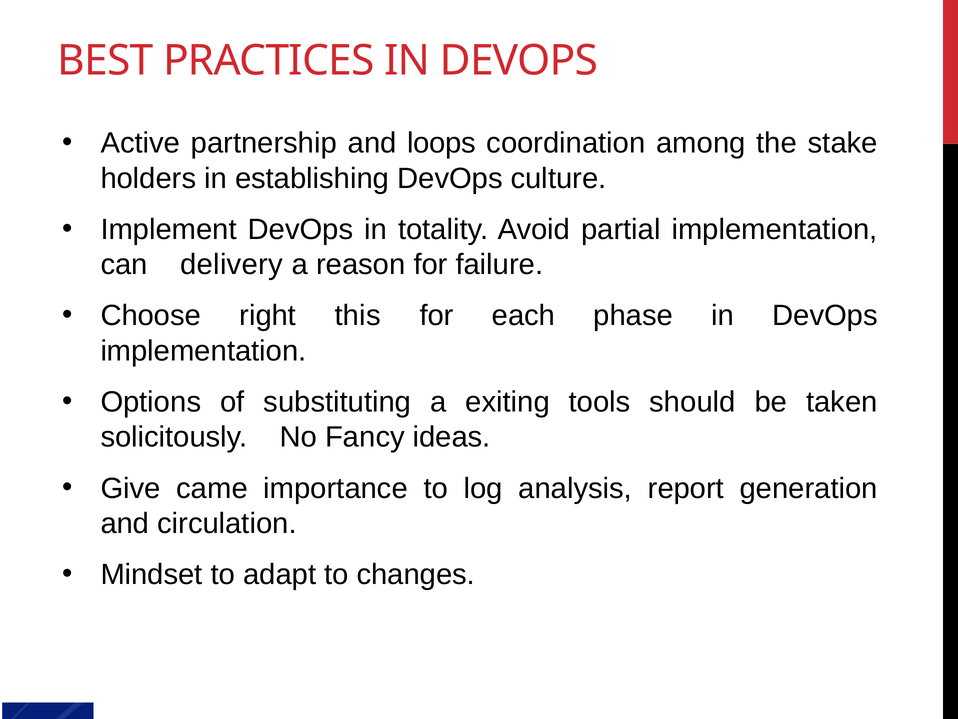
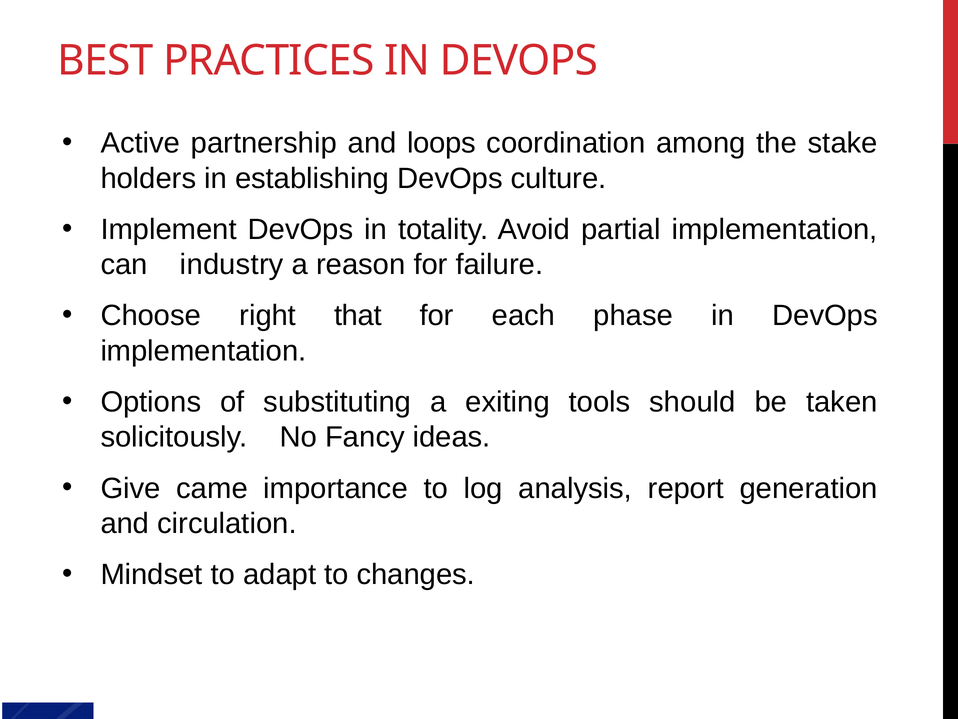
delivery: delivery -> industry (232, 265)
this: this -> that (358, 316)
